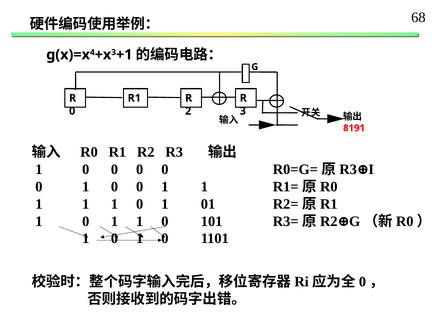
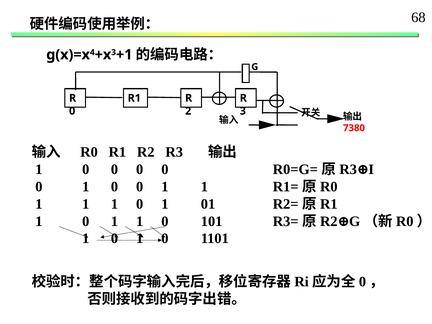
8191: 8191 -> 7380 (354, 128)
